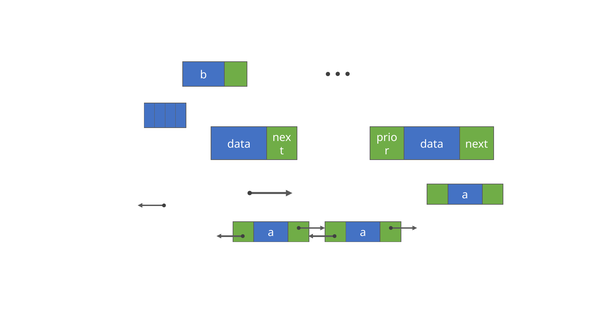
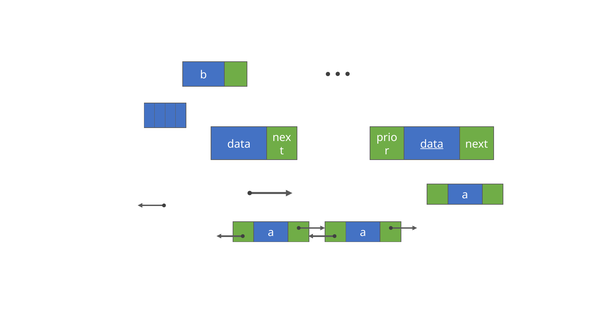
data underline: none -> present (432, 144)
